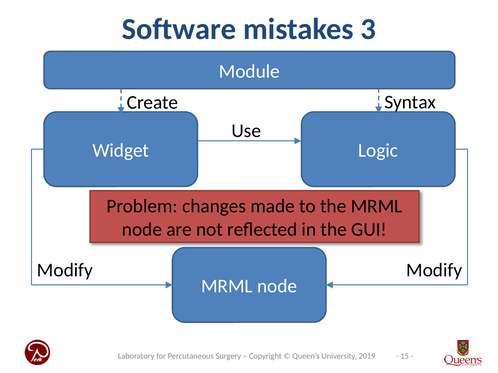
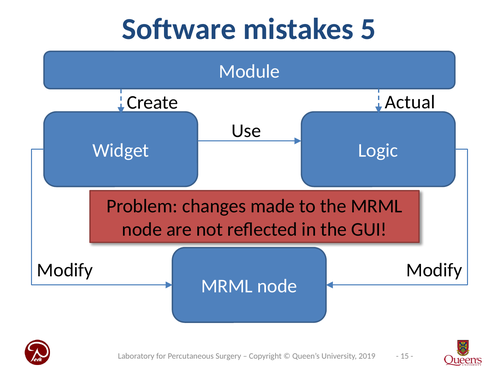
3: 3 -> 5 (368, 29)
Syntax: Syntax -> Actual (410, 102)
